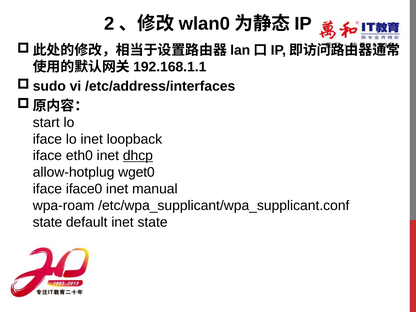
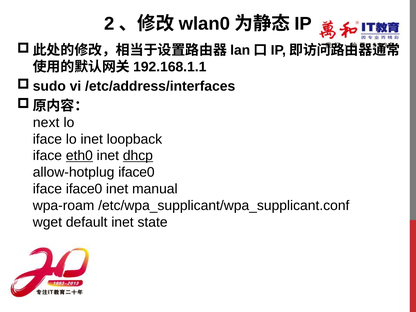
start: start -> next (46, 122)
eth0 underline: none -> present (79, 156)
allow-hotplug wget0: wget0 -> iface0 (136, 172)
state: state -> wget (47, 222)
